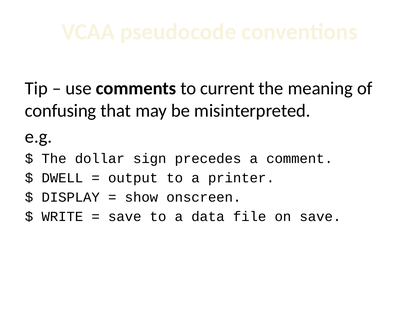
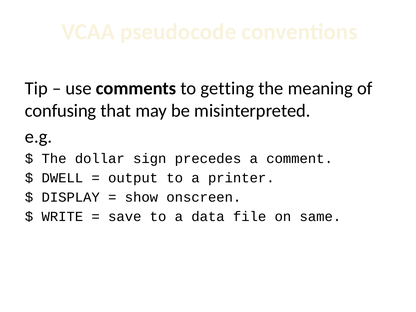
current: current -> getting (227, 89)
on save: save -> same (320, 217)
